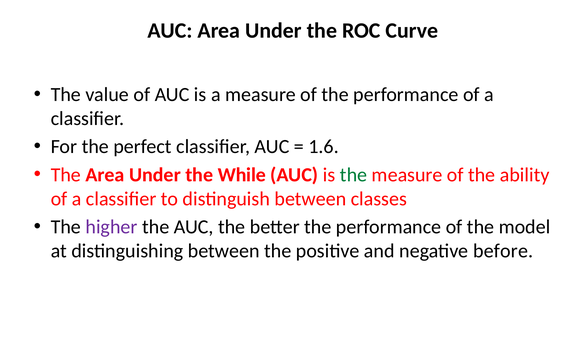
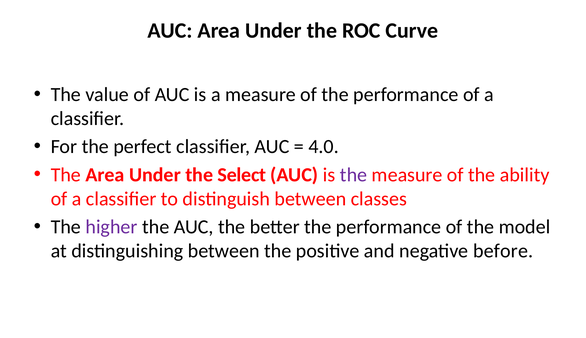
1.6: 1.6 -> 4.0 (324, 147)
While: While -> Select (242, 175)
the colour: green -> purple (354, 175)
